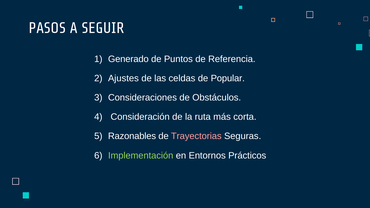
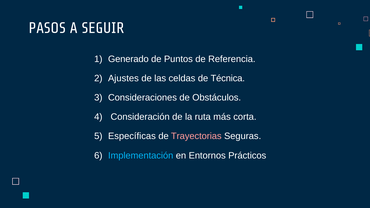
Popular: Popular -> Técnica (228, 78)
Razonables: Razonables -> Específicas (132, 136)
Implementación colour: light green -> light blue (141, 156)
